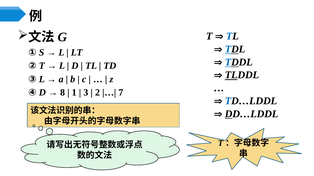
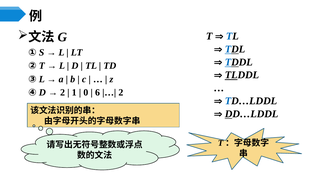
8: 8 -> 2 (63, 93)
3: 3 -> 0 (86, 93)
2: 2 -> 6 (97, 93)
7: 7 -> 2 (121, 93)
